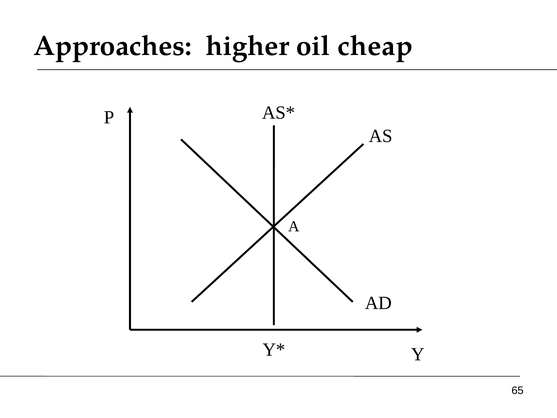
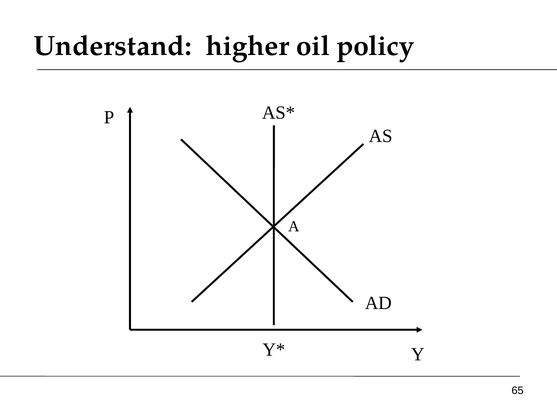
Approaches: Approaches -> Understand (113, 46)
cheap: cheap -> policy (375, 46)
